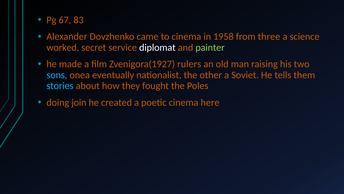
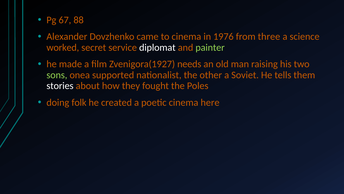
83: 83 -> 88 (79, 20)
1958: 1958 -> 1976 (223, 37)
rulers: rulers -> needs (189, 64)
sons colour: light blue -> light green (57, 75)
eventually: eventually -> supported (113, 75)
stories colour: light blue -> white (60, 86)
join: join -> folk (79, 102)
